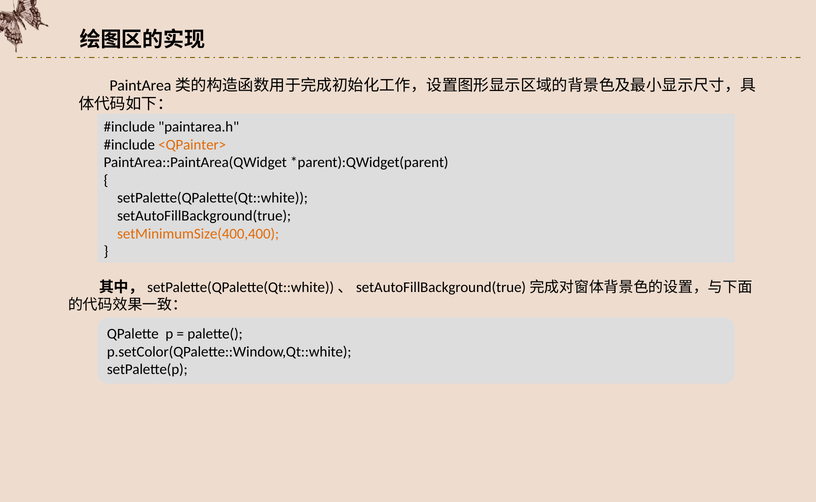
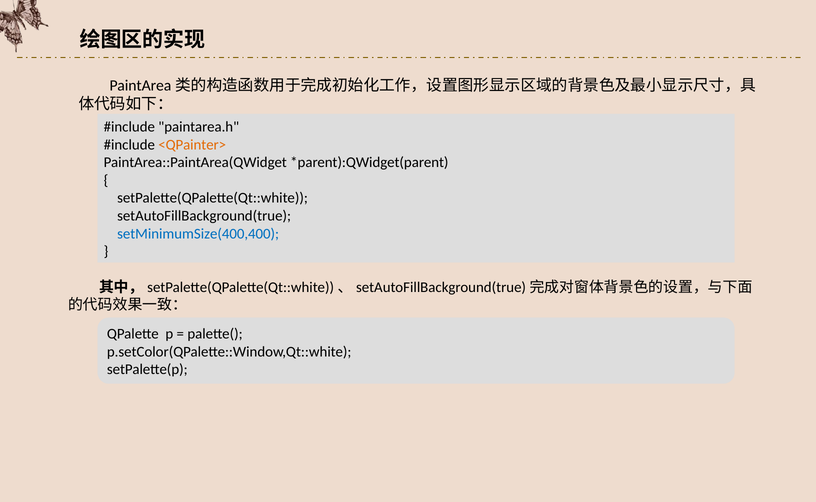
setMinimumSize(400,400 colour: orange -> blue (198, 234)
